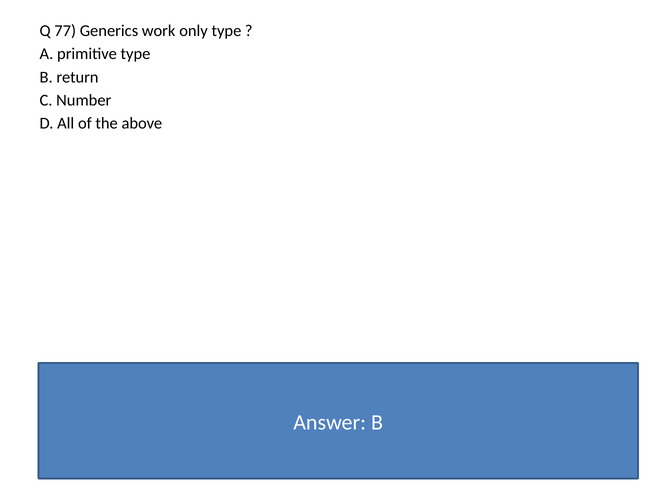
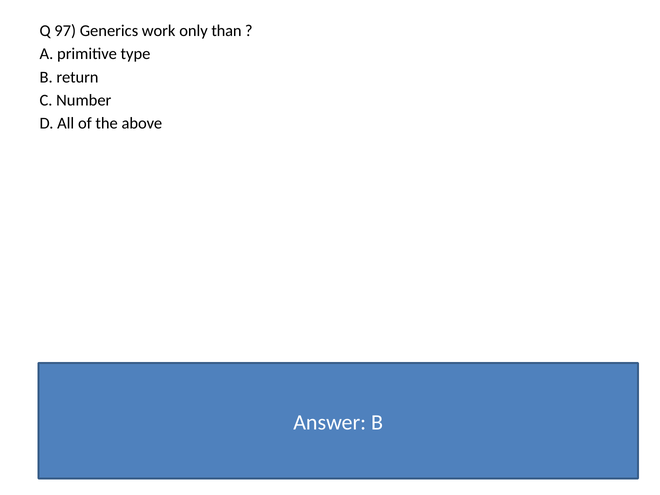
77: 77 -> 97 (65, 31)
only type: type -> than (227, 31)
